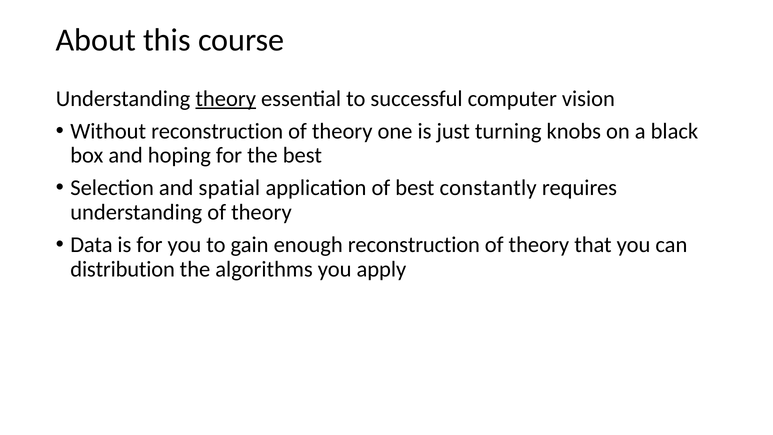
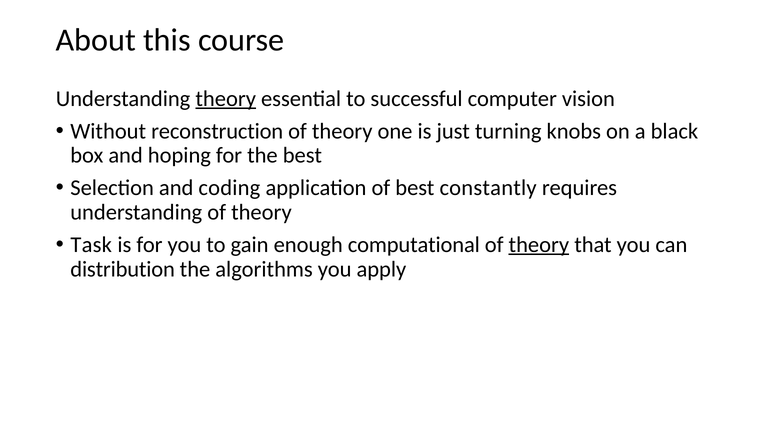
spatial: spatial -> coding (229, 188)
Data: Data -> Task (91, 245)
enough reconstruction: reconstruction -> computational (414, 245)
theory underline: none -> present (539, 245)
